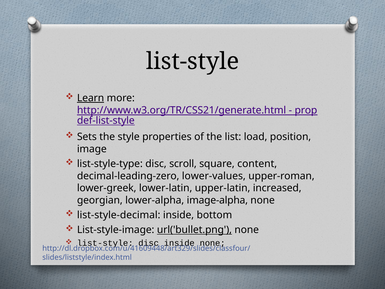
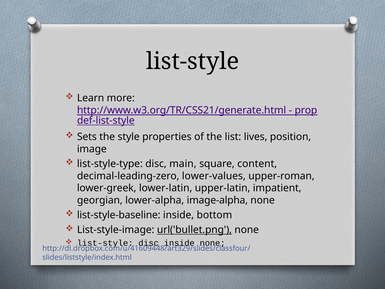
Learn underline: present -> none (91, 98)
load: load -> lives (256, 137)
scroll: scroll -> main (183, 164)
increased: increased -> impatient (277, 188)
list-style-decimal: list-style-decimal -> list-style-baseline (119, 215)
